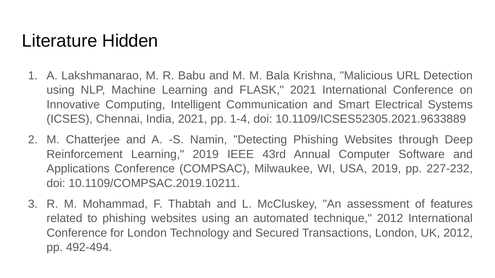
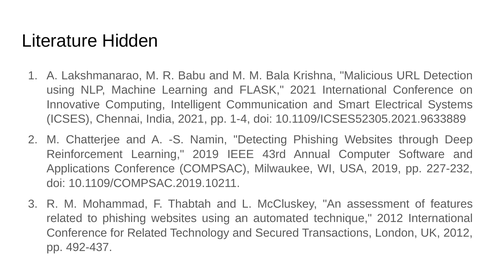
for London: London -> Related (147, 233)
492-494: 492-494 -> 492-437 (89, 248)
